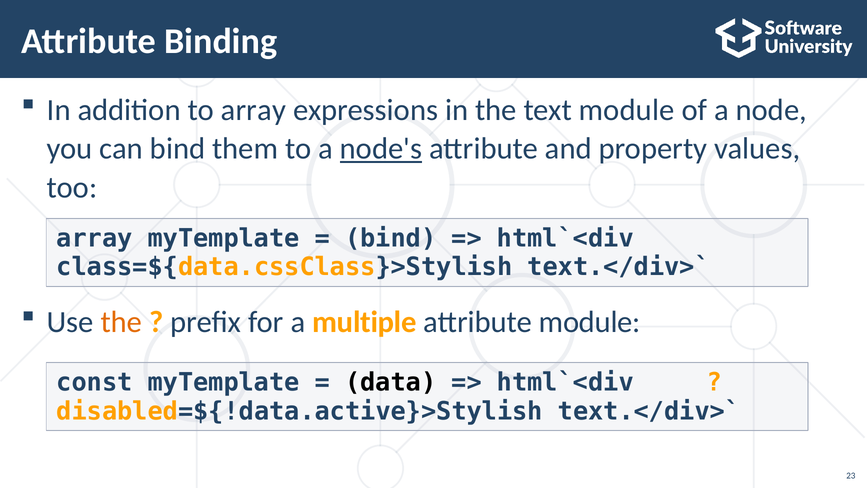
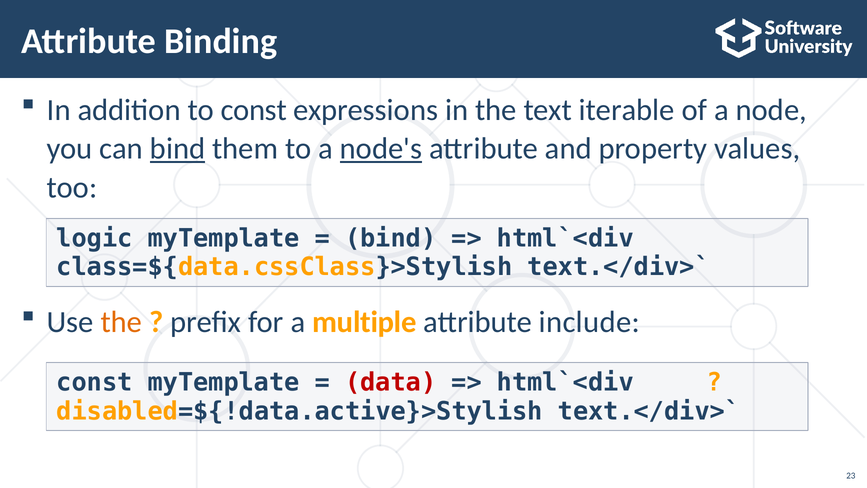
to array: array -> const (254, 110)
text module: module -> iterable (627, 110)
bind underline: none -> present (178, 149)
array: array -> logic (95, 238)
attribute module: module -> include (589, 322)
data colour: black -> red (391, 382)
